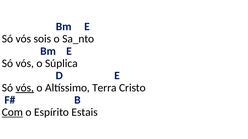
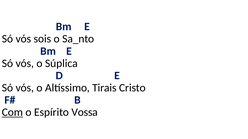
vós underline: present -> none (25, 88)
Terra: Terra -> Tirais (104, 88)
Estais: Estais -> Vossa (85, 113)
